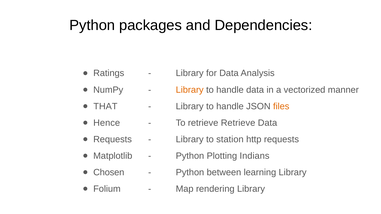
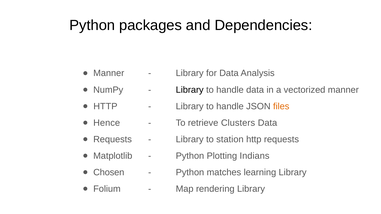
Ratings: Ratings -> Manner (109, 73)
Library colour: orange -> black (190, 90)
THAT: THAT -> HTTP (105, 106)
retrieve Retrieve: Retrieve -> Clusters (238, 123)
between: between -> matches (224, 173)
